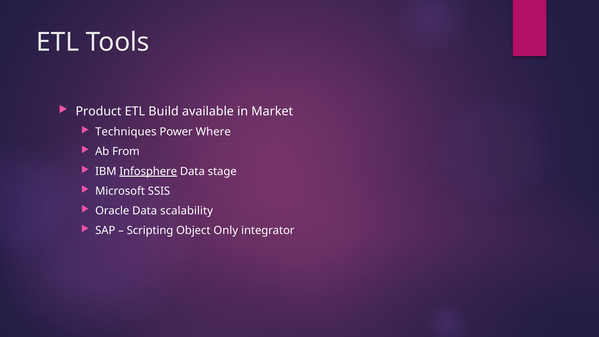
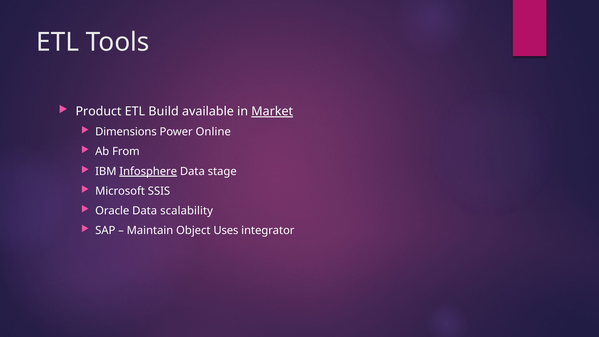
Market underline: none -> present (272, 111)
Techniques: Techniques -> Dimensions (126, 132)
Where: Where -> Online (213, 132)
Scripting: Scripting -> Maintain (150, 230)
Only: Only -> Uses (226, 230)
